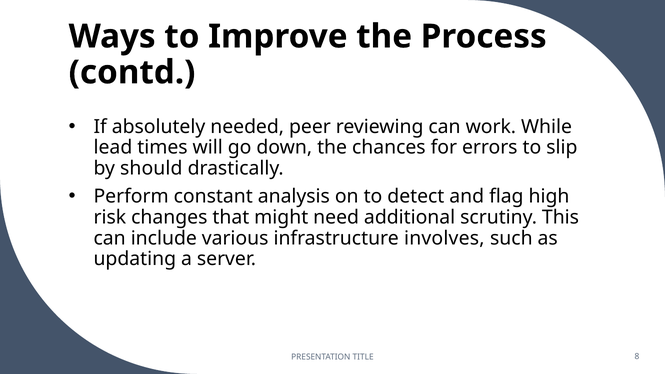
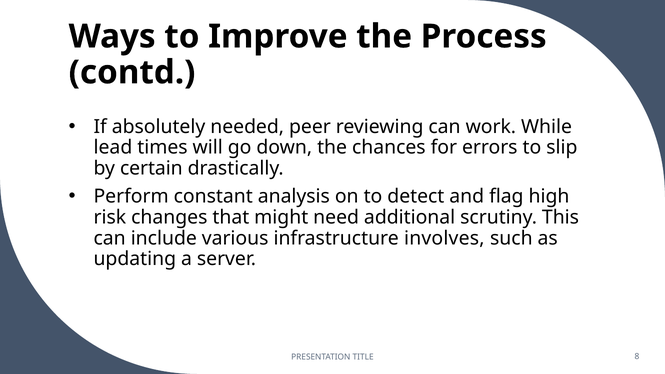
should: should -> certain (151, 169)
